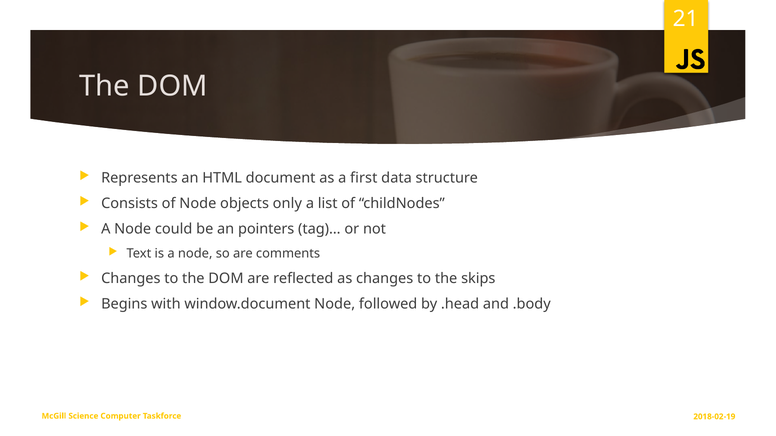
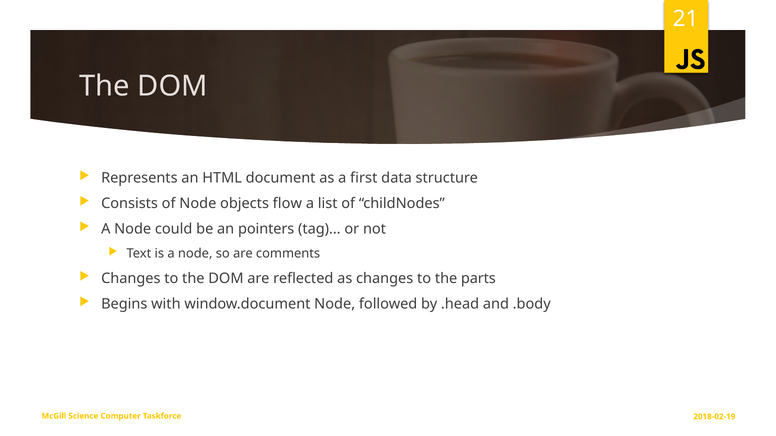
only: only -> flow (287, 204)
skips: skips -> parts (478, 279)
